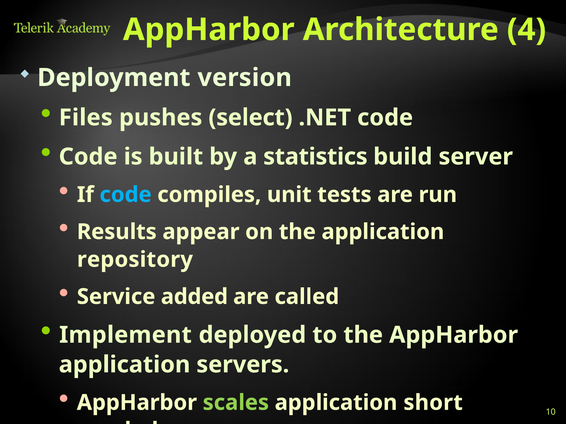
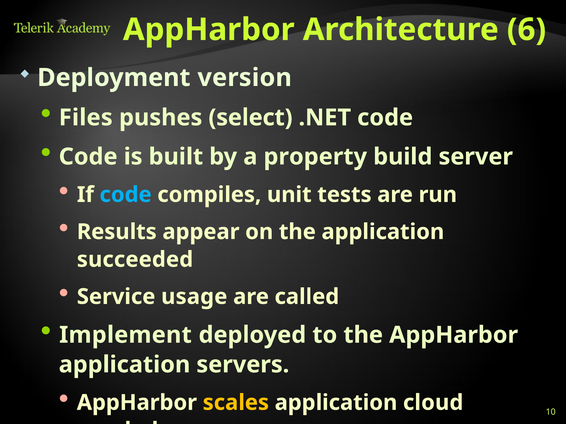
4: 4 -> 6 (526, 30)
statistics: statistics -> property (315, 157)
repository: repository -> succeeded (135, 260)
added: added -> usage (194, 297)
scales colour: light green -> yellow (236, 403)
short: short -> cloud (433, 403)
